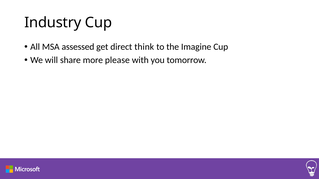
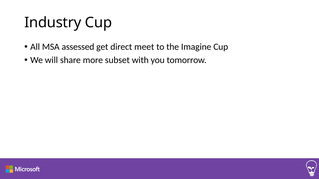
think: think -> meet (144, 47)
please: please -> subset (117, 60)
